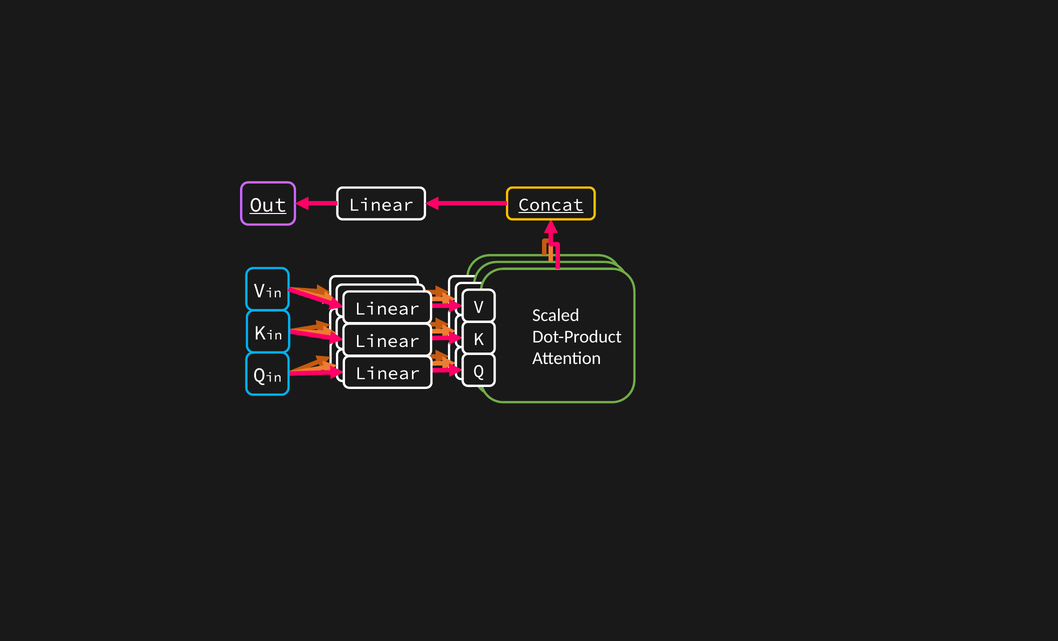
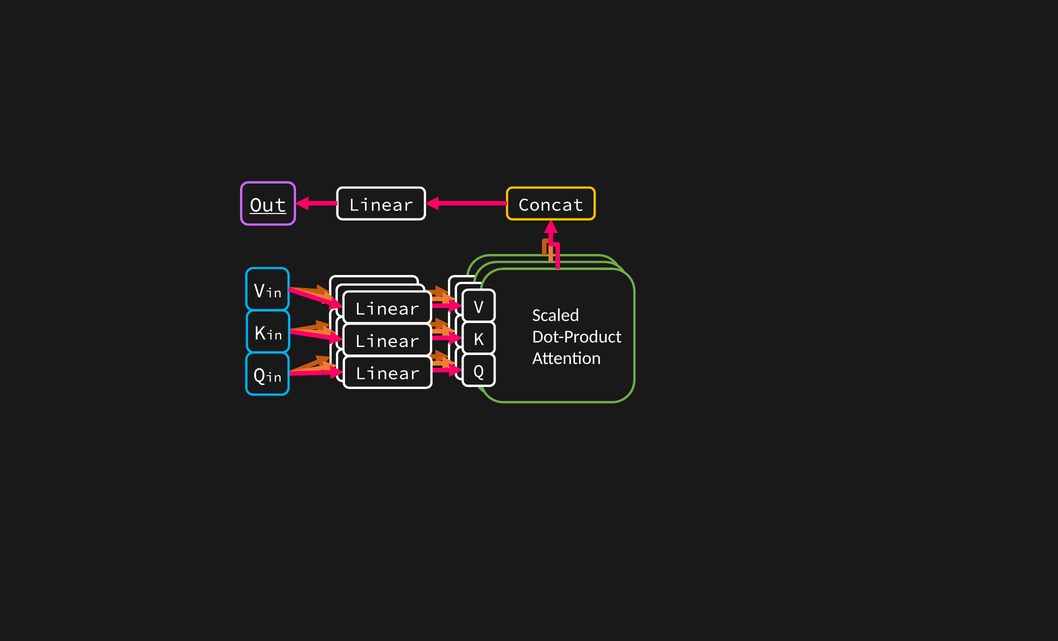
Concat underline: present -> none (551, 205)
